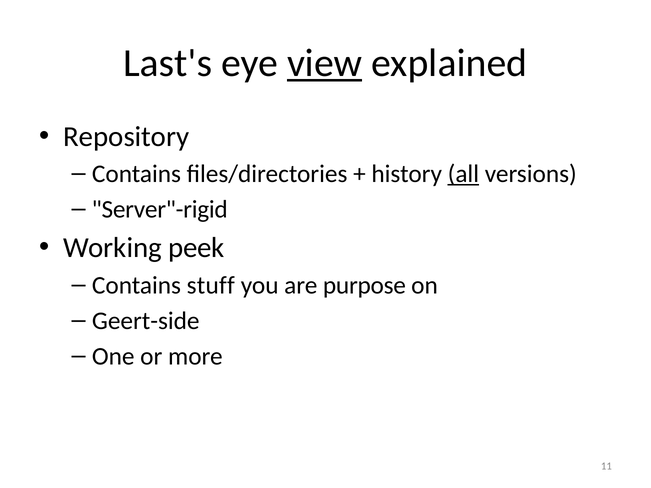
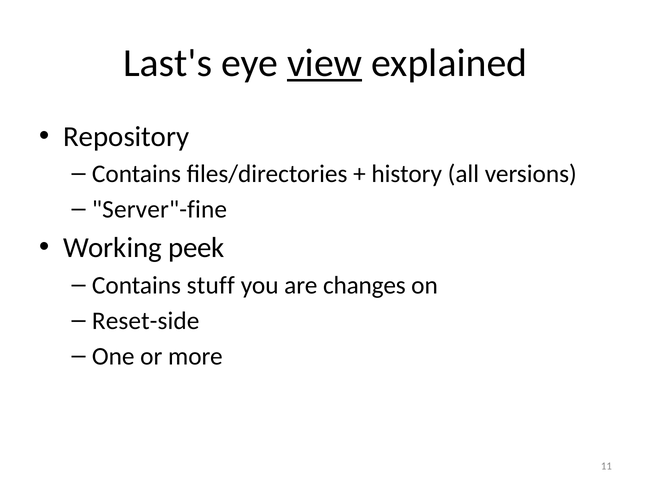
all underline: present -> none (463, 174)
Server"-rigid: Server"-rigid -> Server"-fine (160, 209)
purpose: purpose -> changes (364, 285)
Geert-side: Geert-side -> Reset-side (146, 321)
